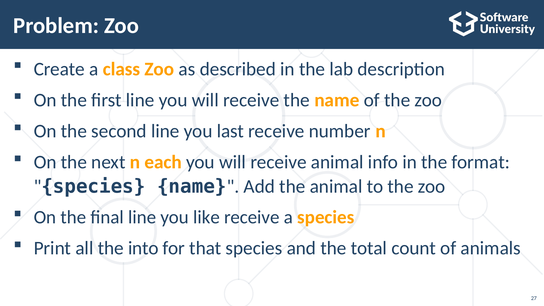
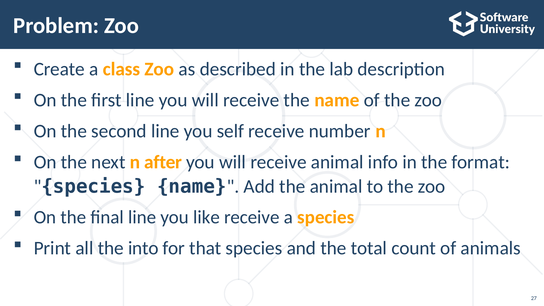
last: last -> self (230, 131)
each: each -> after (163, 162)
